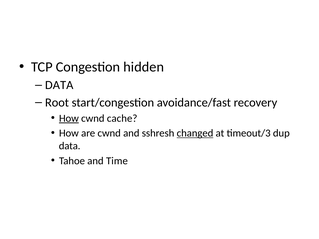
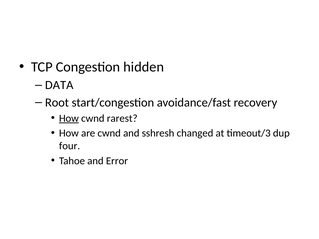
cache: cache -> rarest (122, 118)
changed underline: present -> none (195, 133)
data: data -> four (70, 146)
Time: Time -> Error (117, 161)
